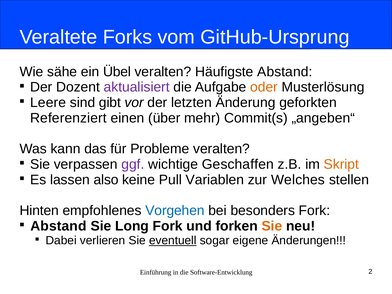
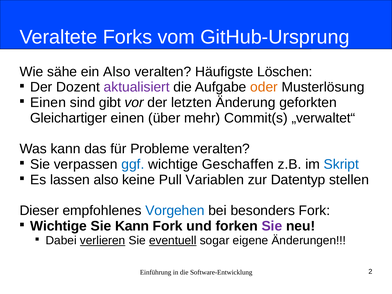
ein Übel: Übel -> Also (117, 72)
Häufigste Abstand: Abstand -> Löschen (285, 72)
Leere: Leere -> Einen (48, 103)
Referenziert: Referenziert -> Gleichartiger (69, 118)
„angeben“: „angeben“ -> „verwaltet“ (323, 118)
ggf colour: purple -> blue (133, 164)
Skript colour: orange -> blue (341, 164)
Welches: Welches -> Datentyp (298, 180)
Hinten: Hinten -> Dieser (39, 211)
Abstand: Abstand -> Wichtige (59, 226)
Sie Long: Long -> Kann (132, 226)
Sie colour: orange -> purple (272, 226)
verlieren underline: none -> present (103, 240)
